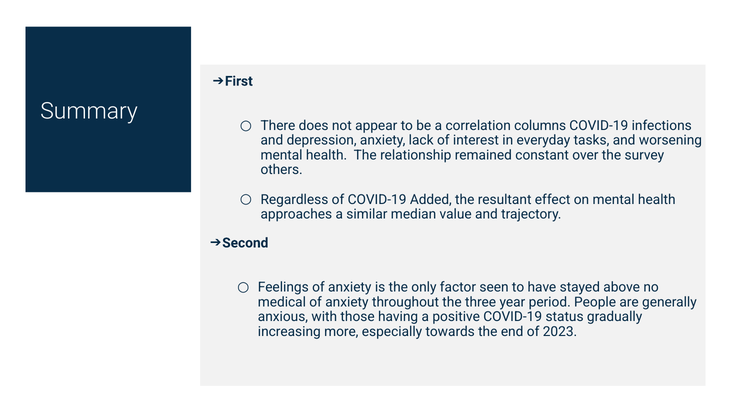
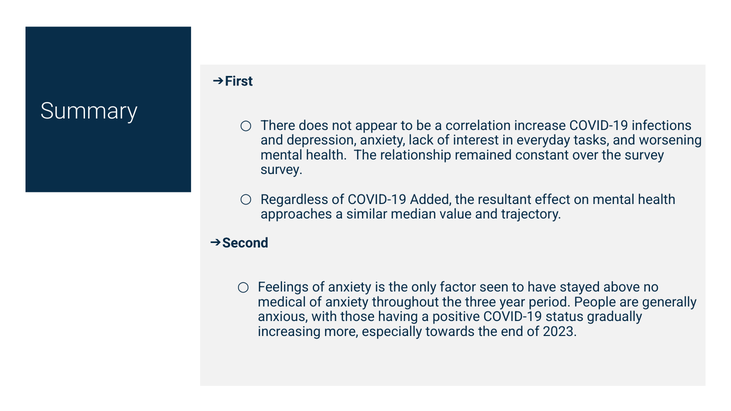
columns: columns -> increase (540, 126)
others: others -> survey (282, 170)
